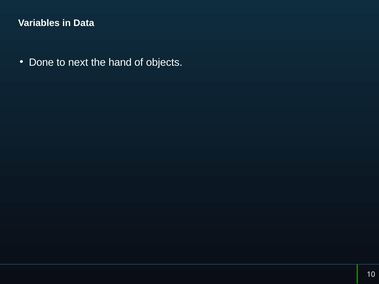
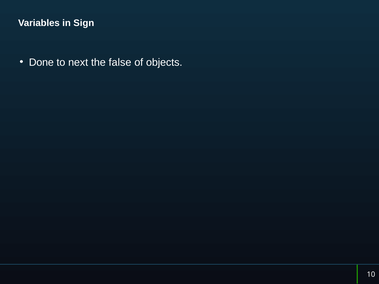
Data: Data -> Sign (84, 23)
hand: hand -> false (120, 62)
